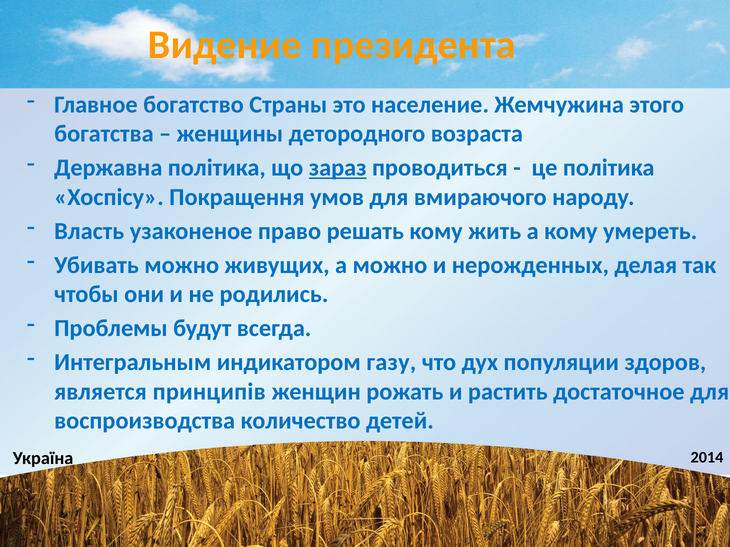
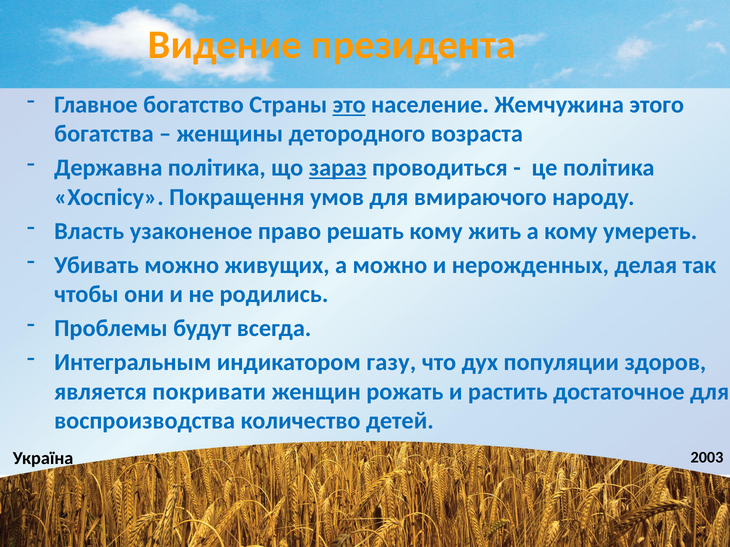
это underline: none -> present (349, 105)
принципів: принципів -> покривати (209, 392)
2014: 2014 -> 2003 (707, 458)
